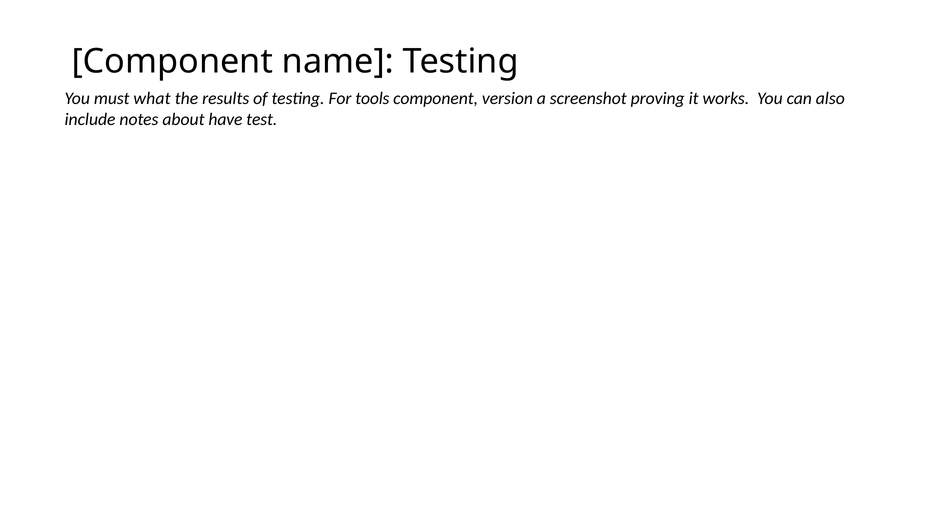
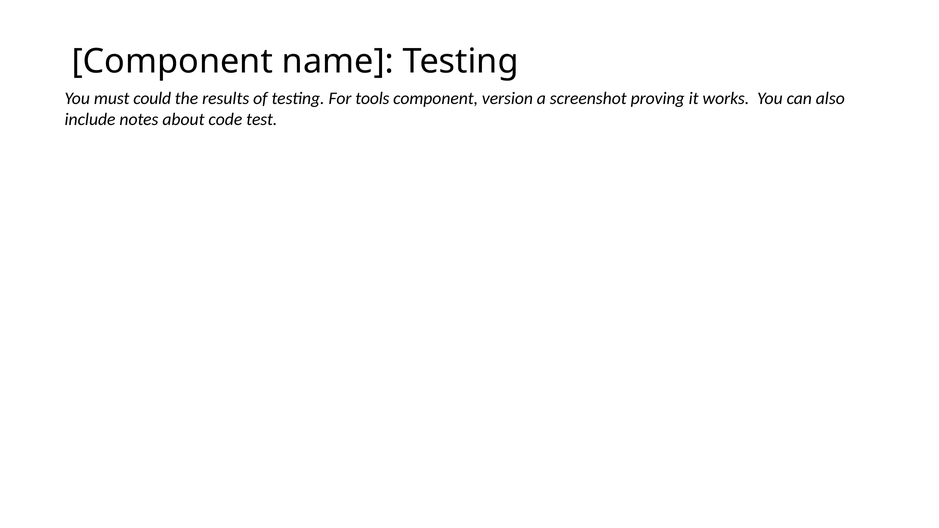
what: what -> could (152, 98)
have: have -> code (225, 120)
